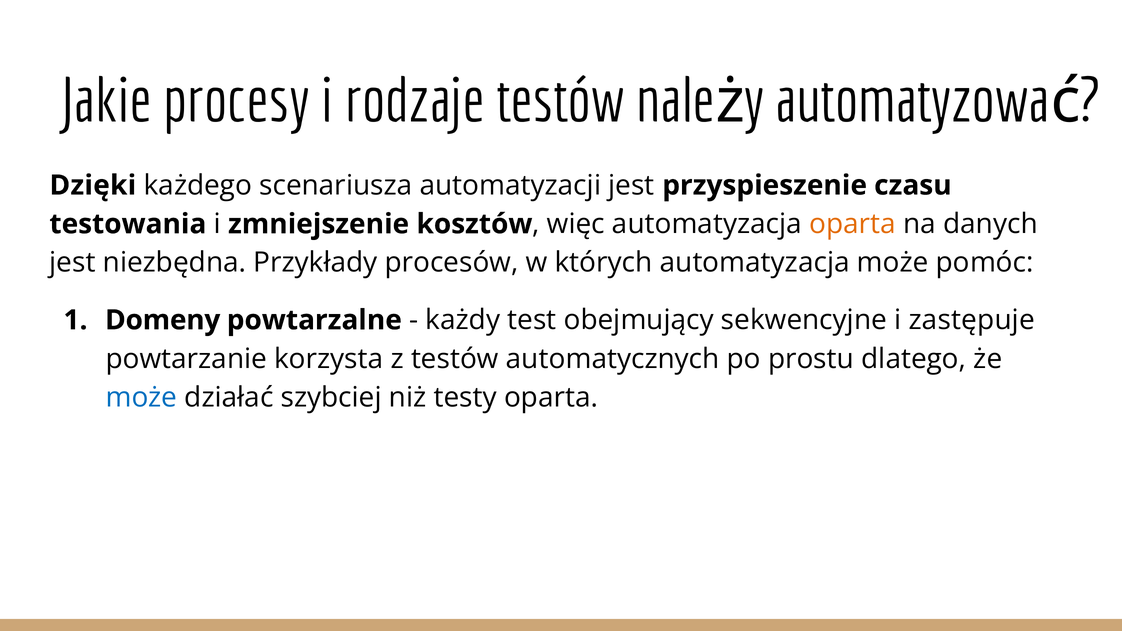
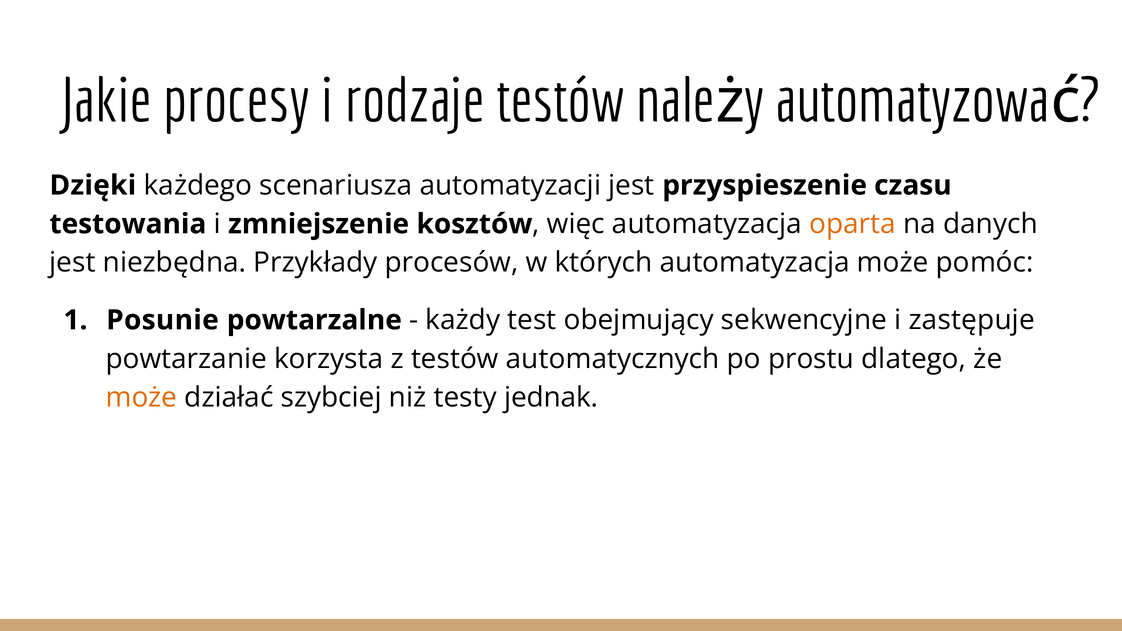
Domeny: Domeny -> Posunie (162, 320)
może colour: blue -> orange (141, 398)
testy oparta: oparta -> jednak (551, 398)
